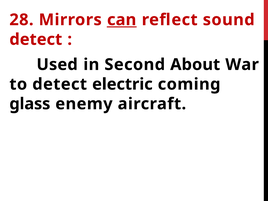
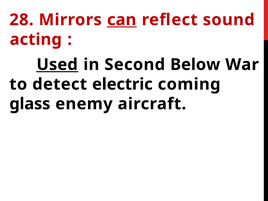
detect: detect -> acting (36, 39)
Used underline: none -> present (57, 65)
About: About -> Below (195, 65)
